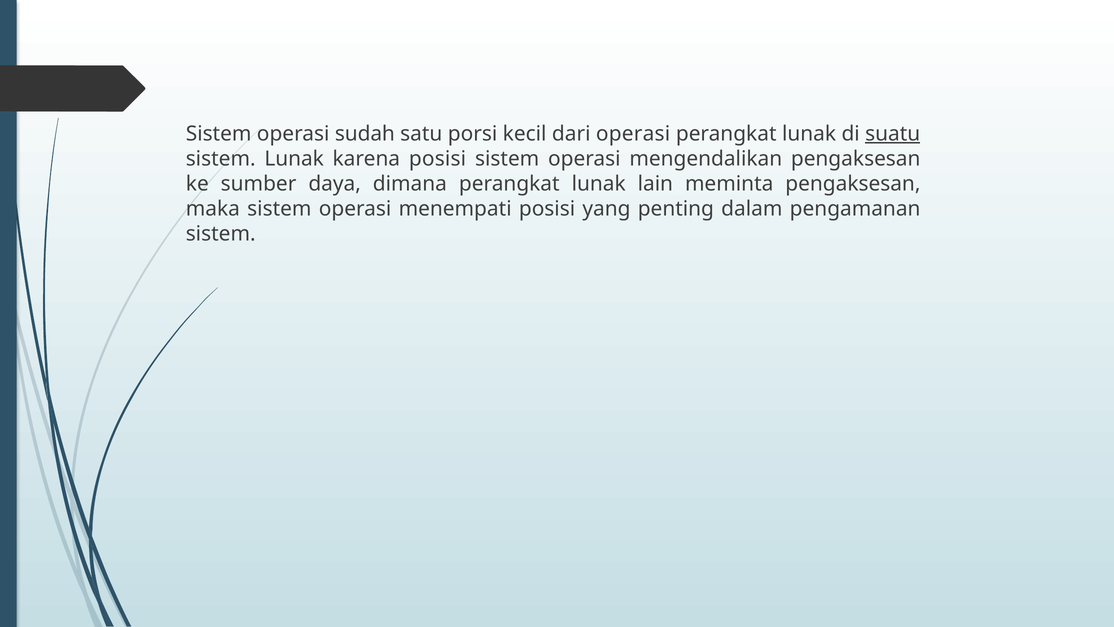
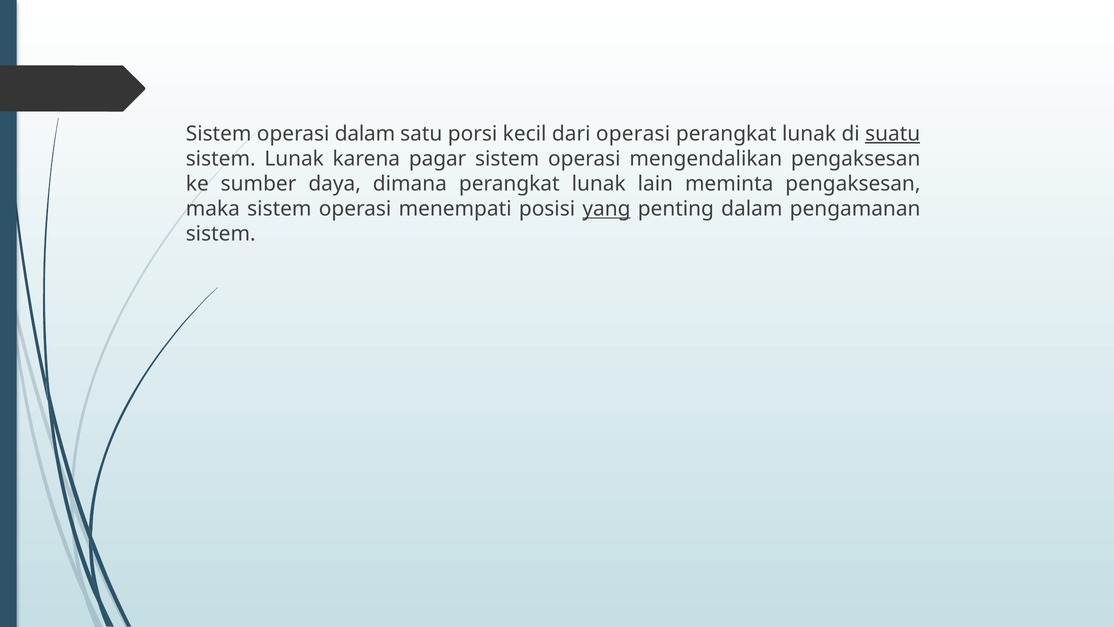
operasi sudah: sudah -> dalam (365, 134)
karena posisi: posisi -> pagar (438, 159)
yang underline: none -> present (607, 209)
